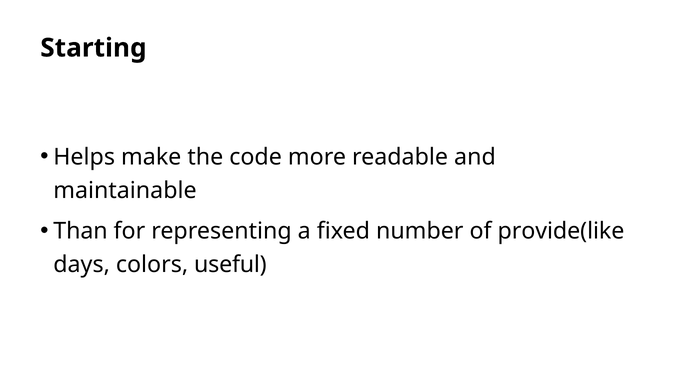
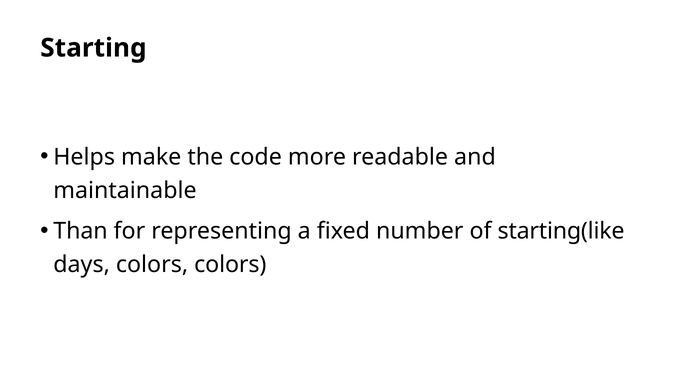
provide(like: provide(like -> starting(like (561, 231)
colors useful: useful -> colors (230, 265)
